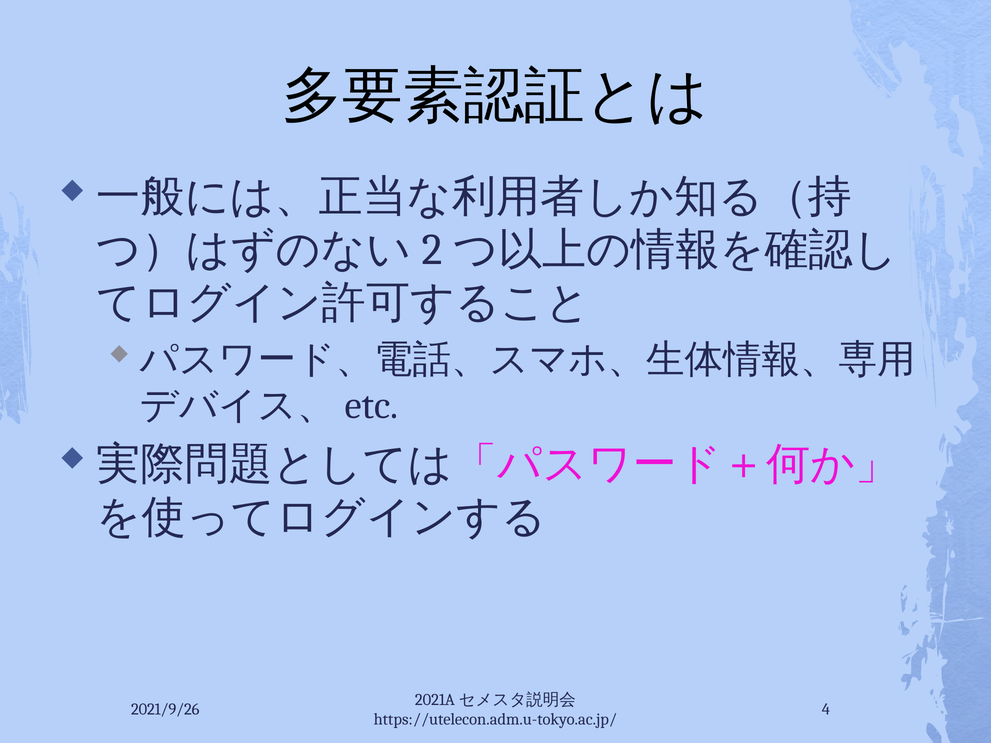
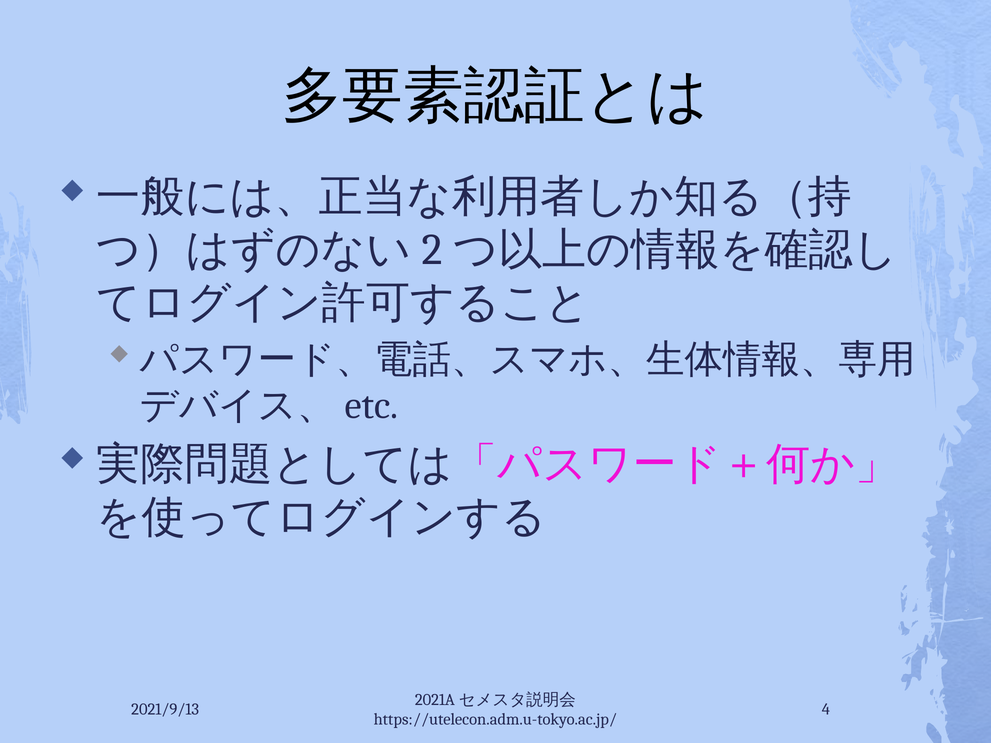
2021/9/26: 2021/9/26 -> 2021/9/13 (165, 710)
